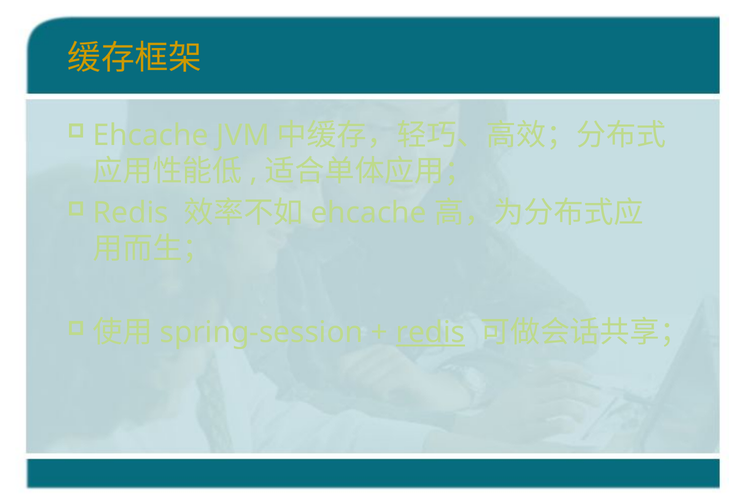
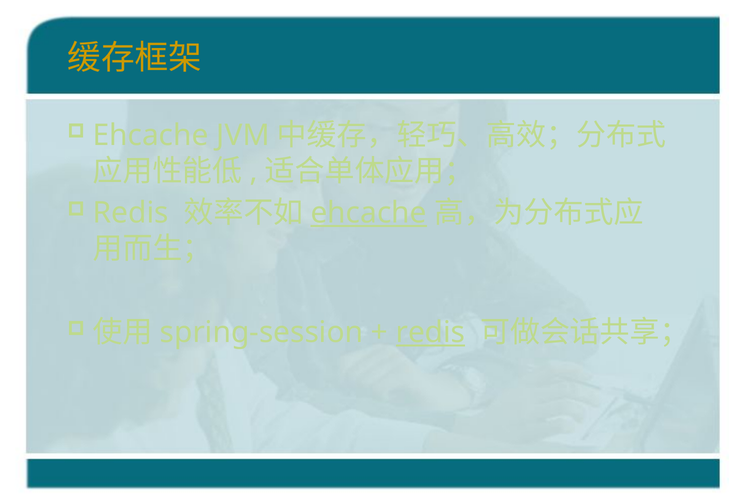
ehcache underline: none -> present (369, 213)
